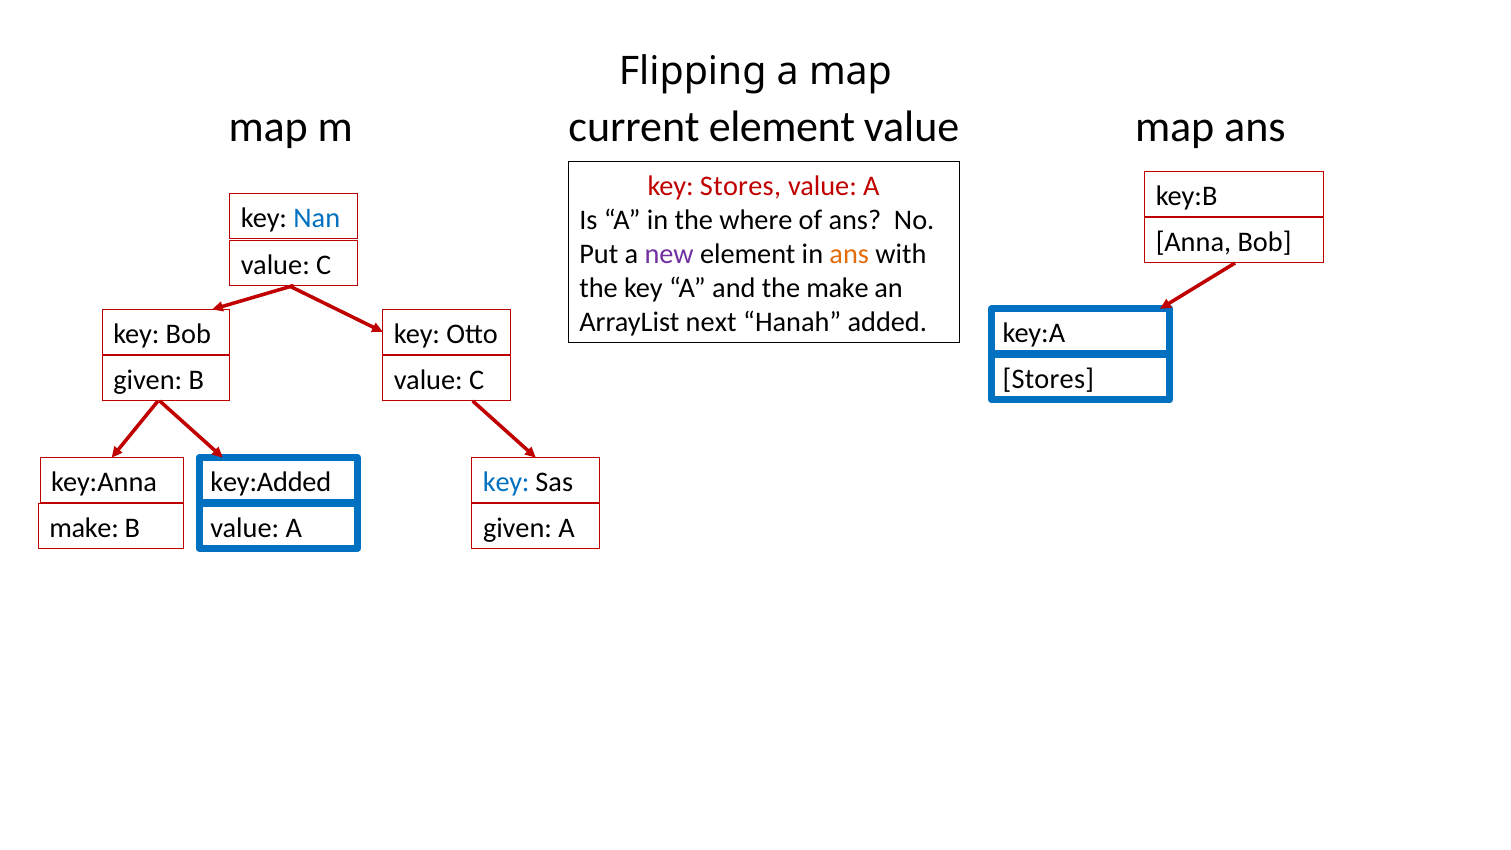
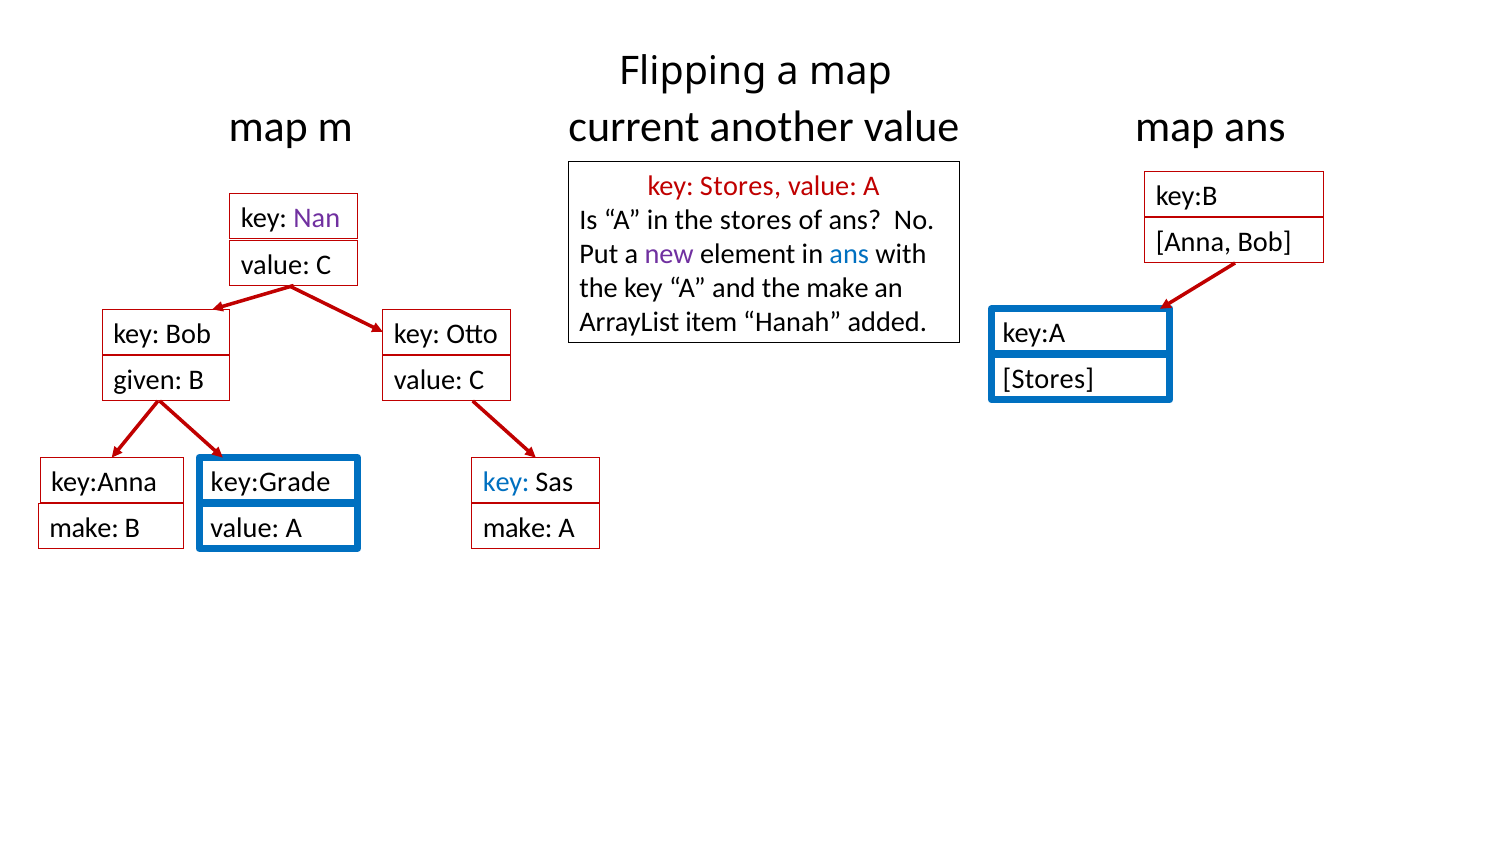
current element: element -> another (782, 127)
Nan colour: blue -> purple (317, 218)
the where: where -> stores (756, 220)
ans colour: orange -> blue (849, 254)
next: next -> item (711, 322)
key:Added: key:Added -> key:Grade (271, 482)
given: given -> make (518, 528)
